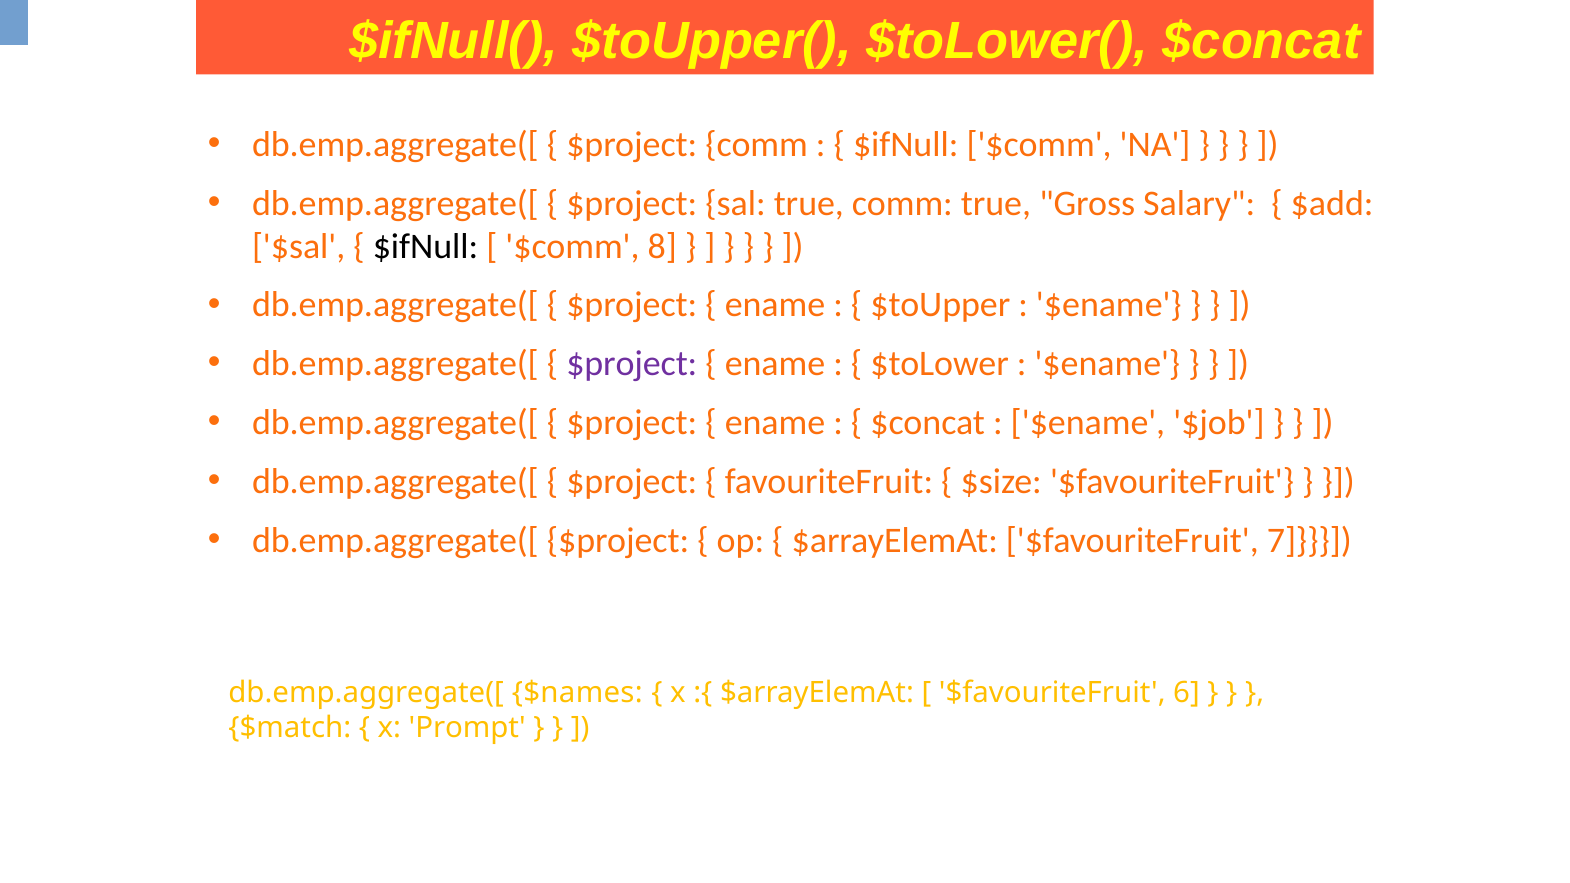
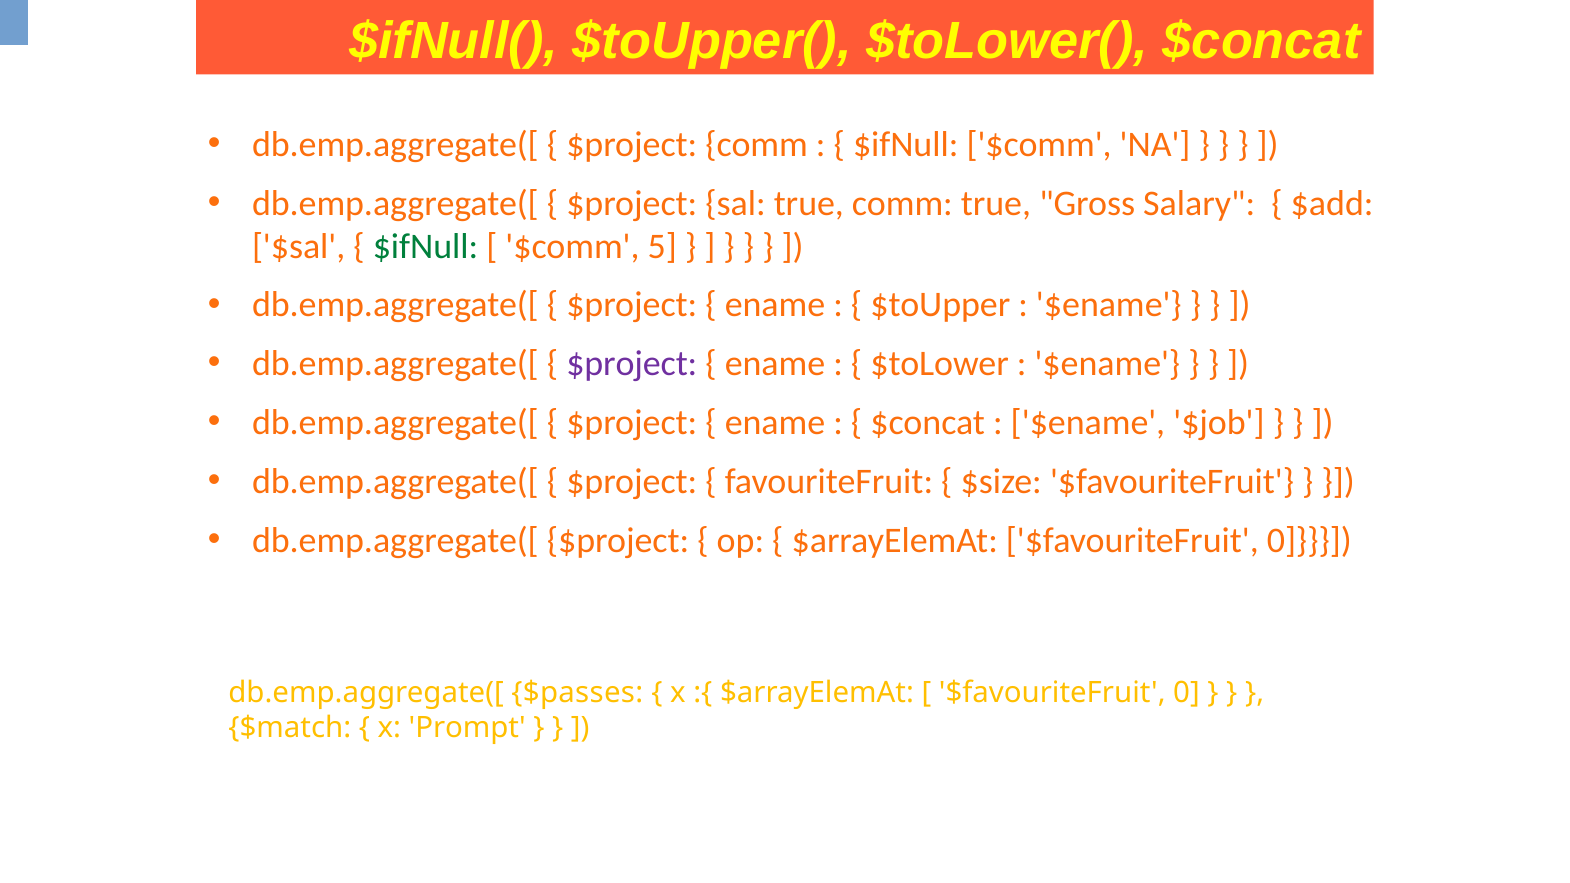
$ifNull colour: black -> green (426, 246)
8: 8 -> 5 (662, 246)
$arrayElemAt $favouriteFruit 7: 7 -> 0 (1309, 540)
$names: $names -> $passes (577, 693)
6: 6 -> 0 (1186, 693)
